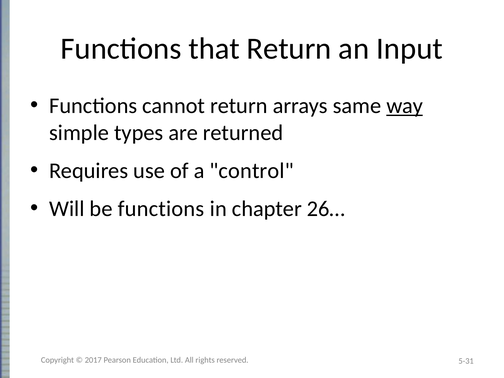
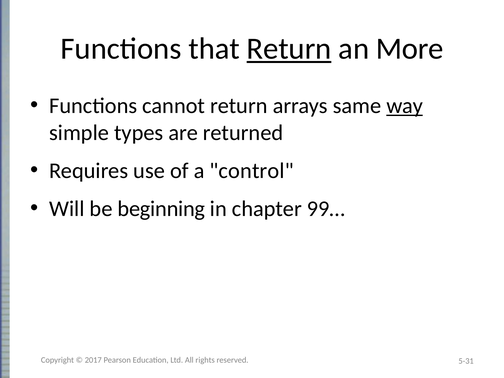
Return underline: none -> present (289, 49)
Input: Input -> More (410, 49)
be functions: functions -> beginning (161, 209)
26…: 26… -> 99… (326, 209)
